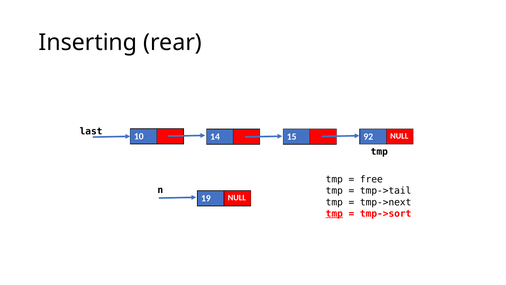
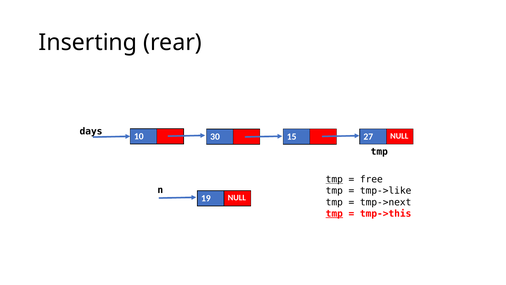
last: last -> days (91, 131)
14: 14 -> 30 (215, 137)
92: 92 -> 27 (368, 136)
tmp underline: none -> present (334, 179)
tmp->tail: tmp->tail -> tmp->like (386, 191)
tmp->sort: tmp->sort -> tmp->this (386, 213)
